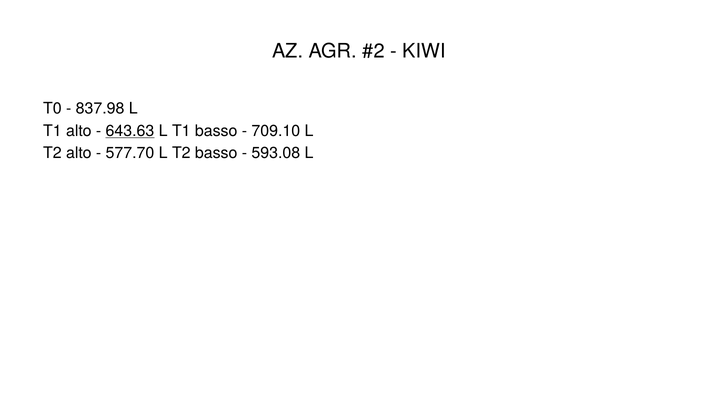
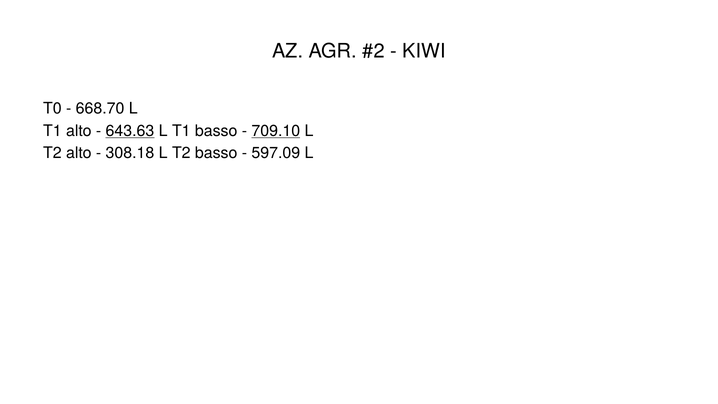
837.98: 837.98 -> 668.70 (100, 109)
709.10 underline: none -> present (276, 131)
577.70: 577.70 -> 308.18 (130, 153)
593.08: 593.08 -> 597.09 (276, 153)
